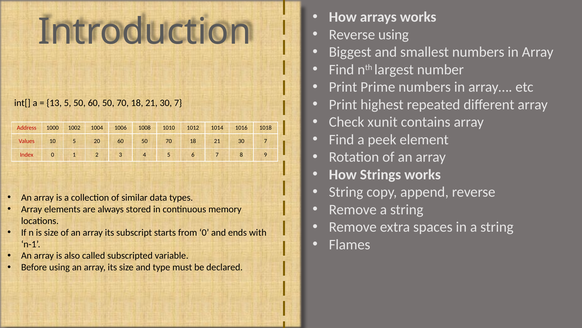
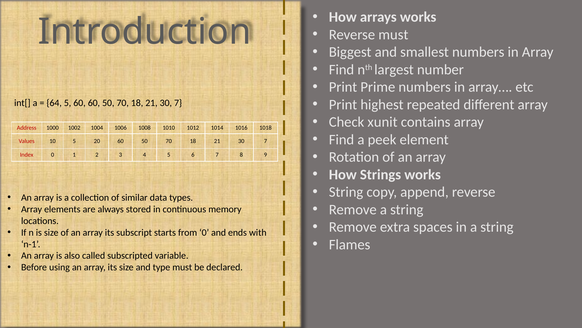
Reverse using: using -> must (393, 35)
13: 13 -> 64 (54, 103)
5 50: 50 -> 60 (80, 103)
